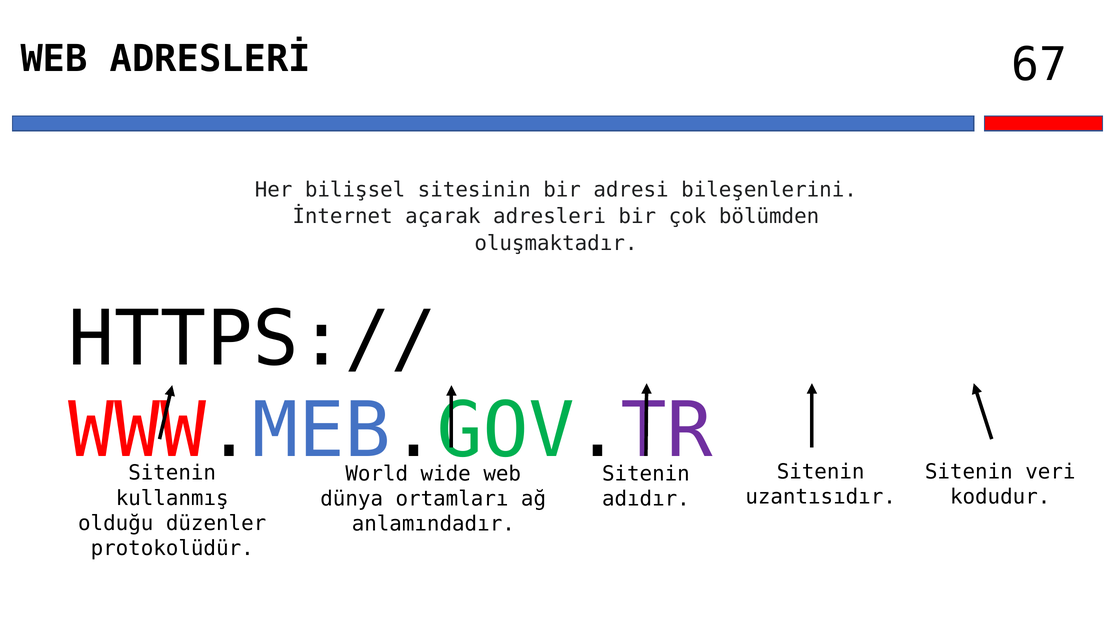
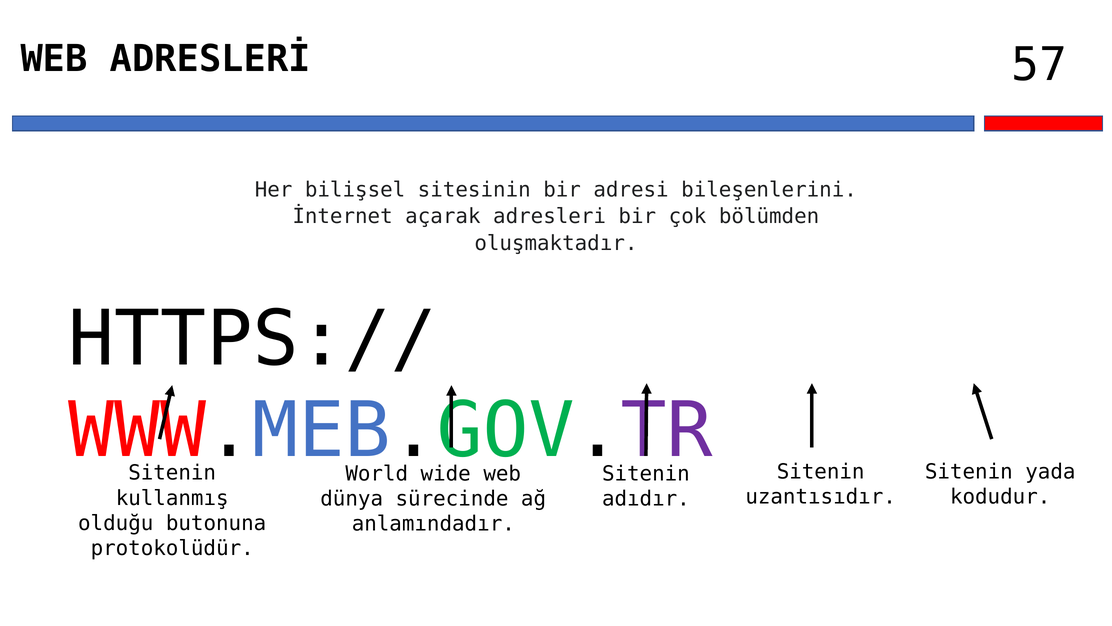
67: 67 -> 57 (1039, 65)
veri: veri -> yada (1050, 471)
ortamları: ortamları -> sürecinde (452, 499)
düzenler: düzenler -> butonuna (216, 523)
